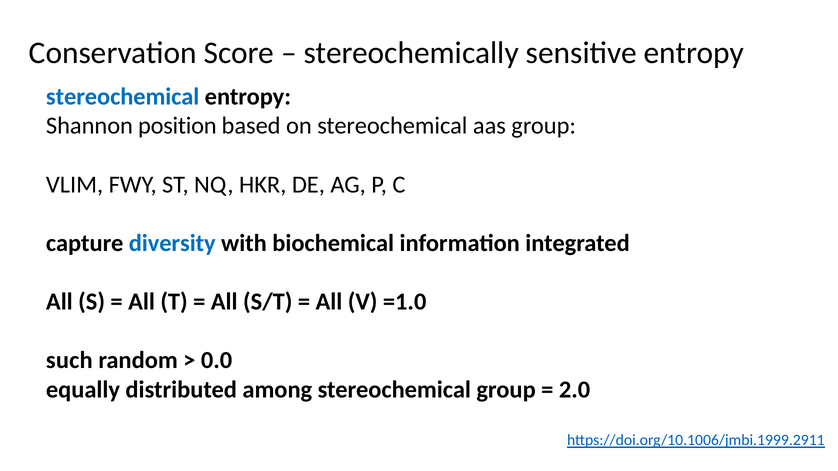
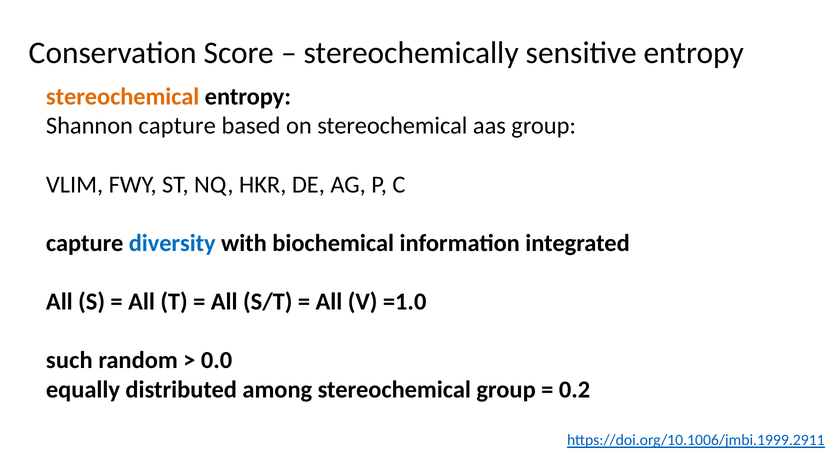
stereochemical colour: blue -> orange (123, 97)
Shannon position: position -> capture (177, 126)
2.0: 2.0 -> 0.2 (575, 390)
